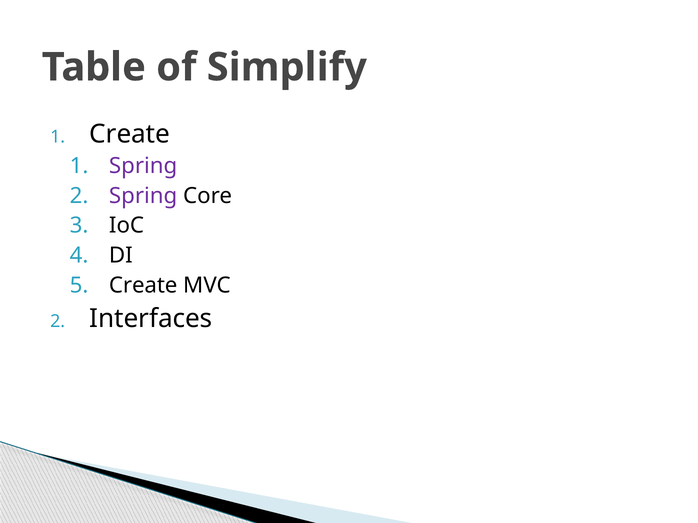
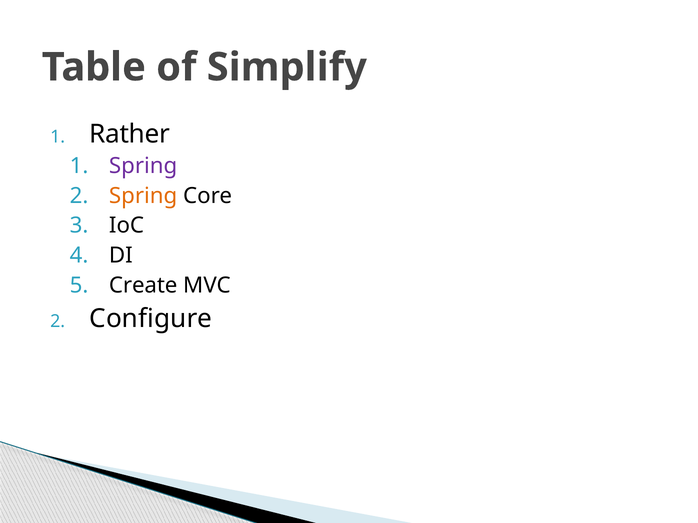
Create: Create -> Rather (130, 134)
Spring colour: purple -> orange (143, 196)
Interfaces: Interfaces -> Configure (151, 319)
